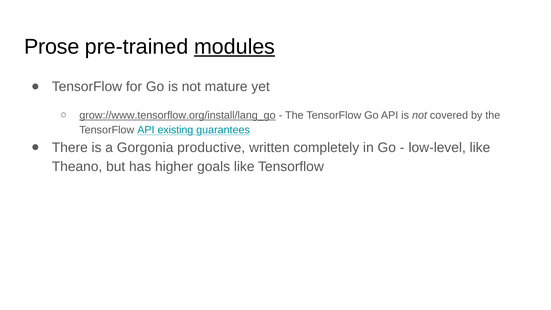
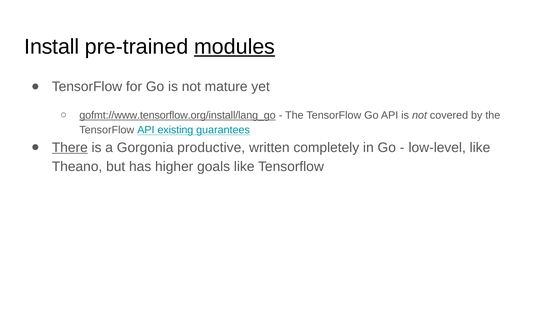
Prose: Prose -> Install (52, 47)
grow://www.tensorflow.org/install/lang_go: grow://www.tensorflow.org/install/lang_go -> gofmt://www.tensorflow.org/install/lang_go (178, 115)
There underline: none -> present (70, 147)
